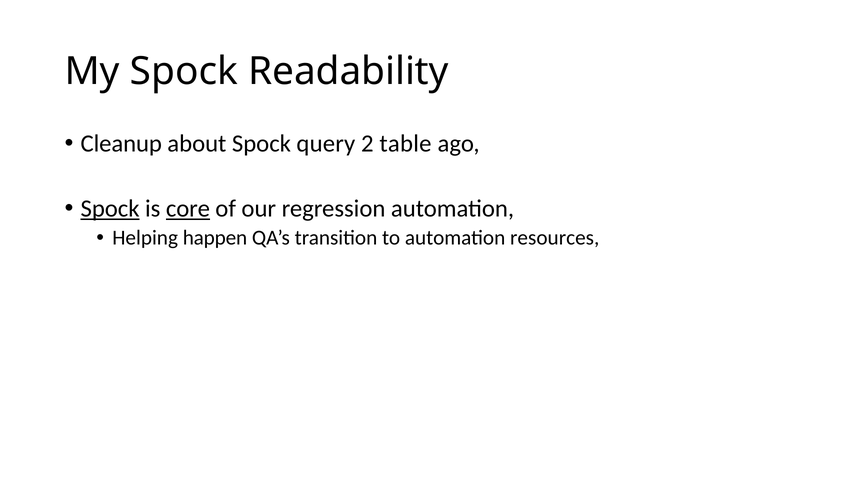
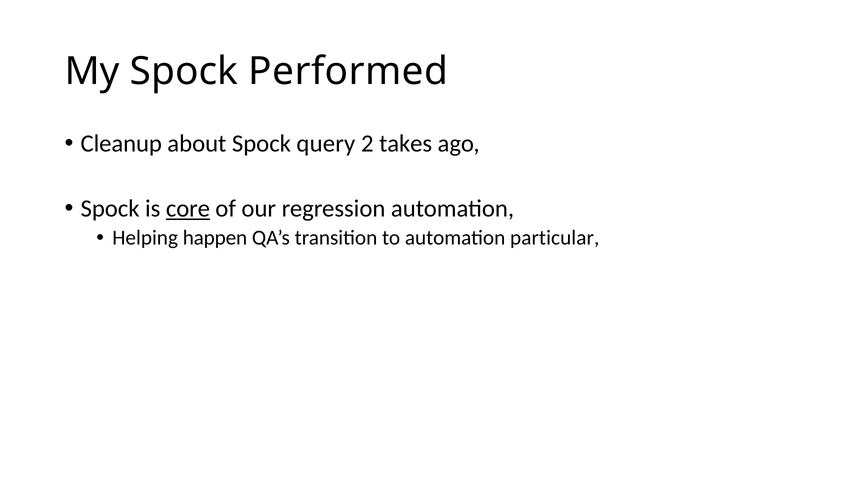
Readability: Readability -> Performed (348, 71)
table: table -> takes (406, 143)
Spock underline: present -> none (110, 209)
resources: resources -> particular (555, 238)
